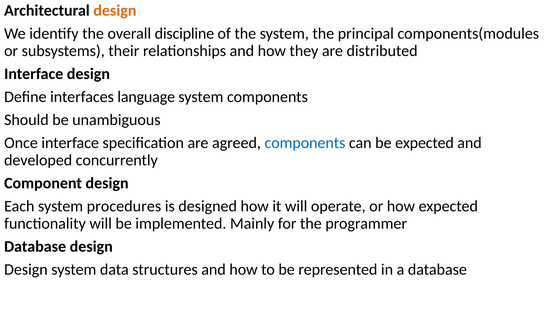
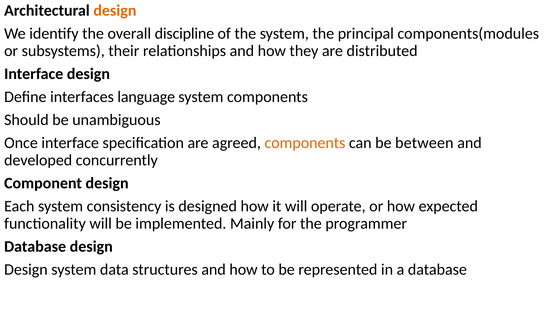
components colour: blue -> orange (305, 143)
be expected: expected -> between (424, 143)
procedures: procedures -> consistency (124, 206)
